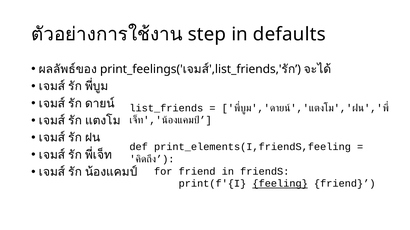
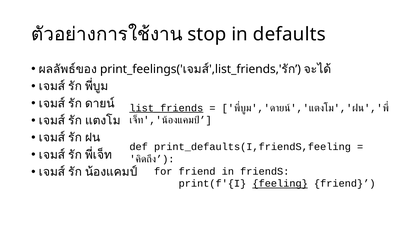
step: step -> stop (207, 34)
list_friends underline: none -> present (166, 108)
print_elements(I,friendS,feeling: print_elements(I,friendS,feeling -> print_defaults(I,friendS,feeling (252, 147)
